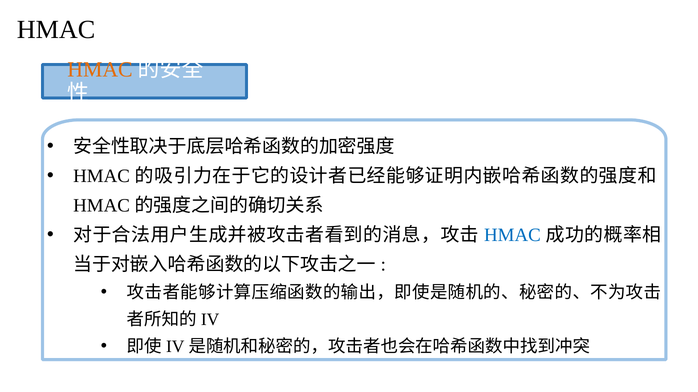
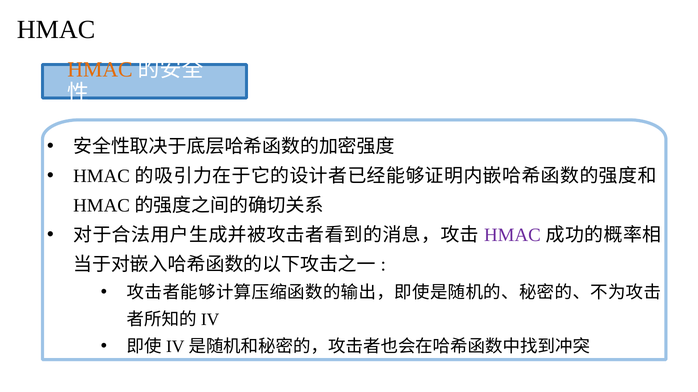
HMAC colour: blue -> purple (512, 235)
